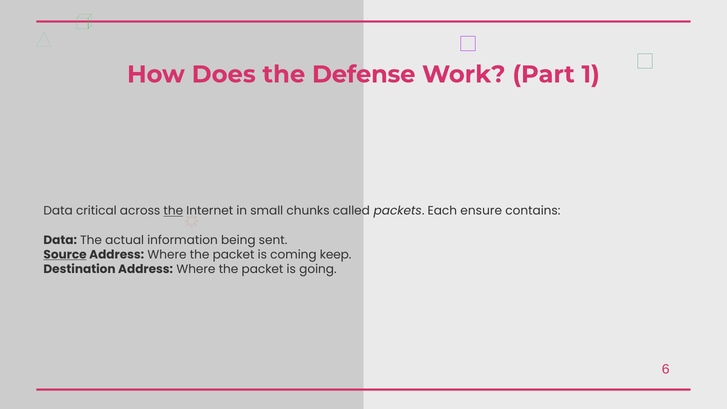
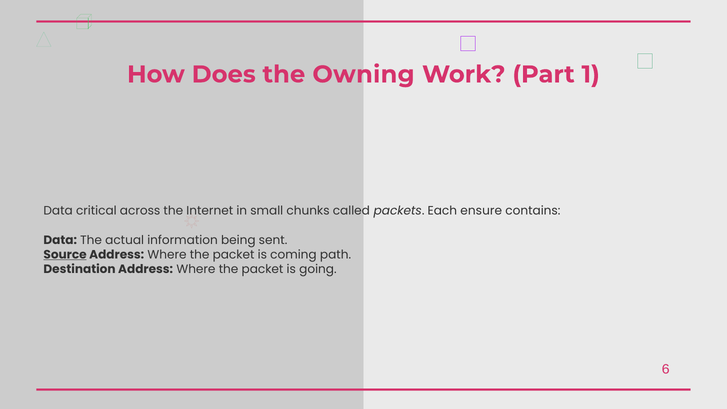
Defense: Defense -> Owning (363, 74)
the underline: present -> none (173, 211)
keep: keep -> path (336, 255)
